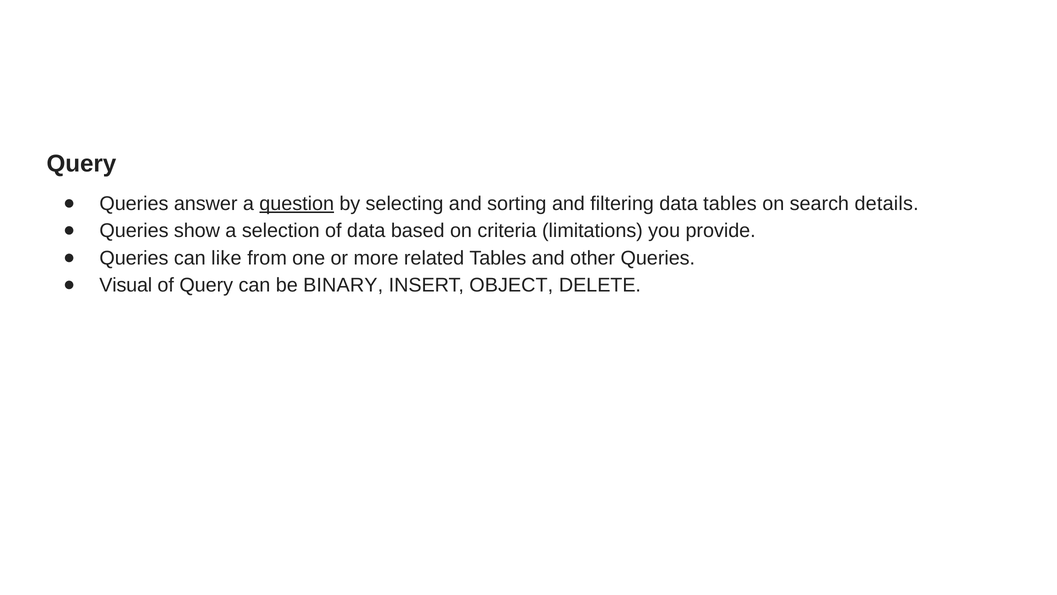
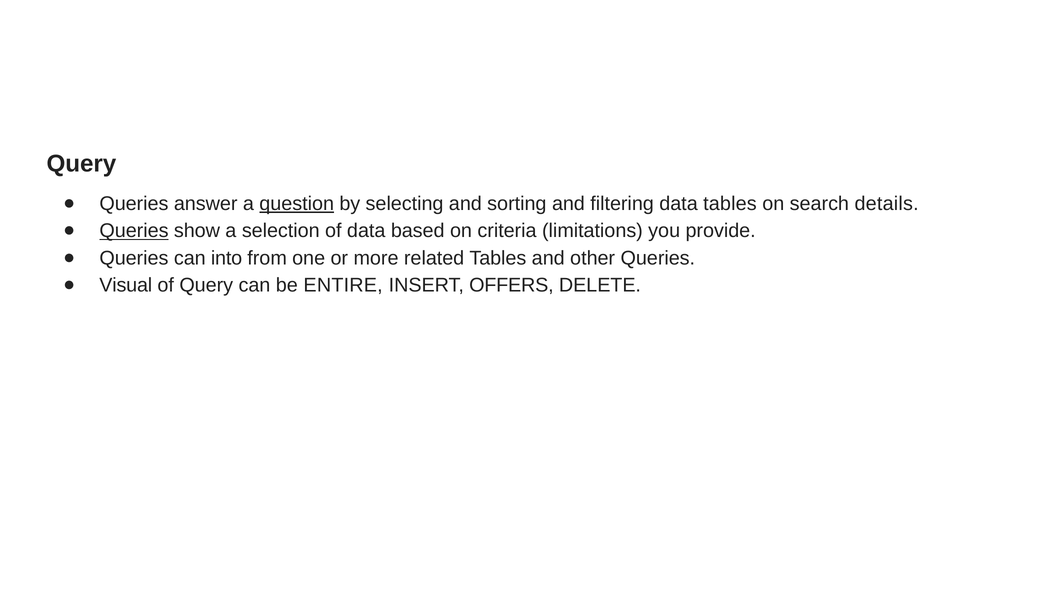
Queries underline: none -> present (134, 231)
like: like -> into (227, 258)
BINARY: BINARY -> ENTIRE (343, 285)
OBJECT: OBJECT -> OFFERS (511, 285)
